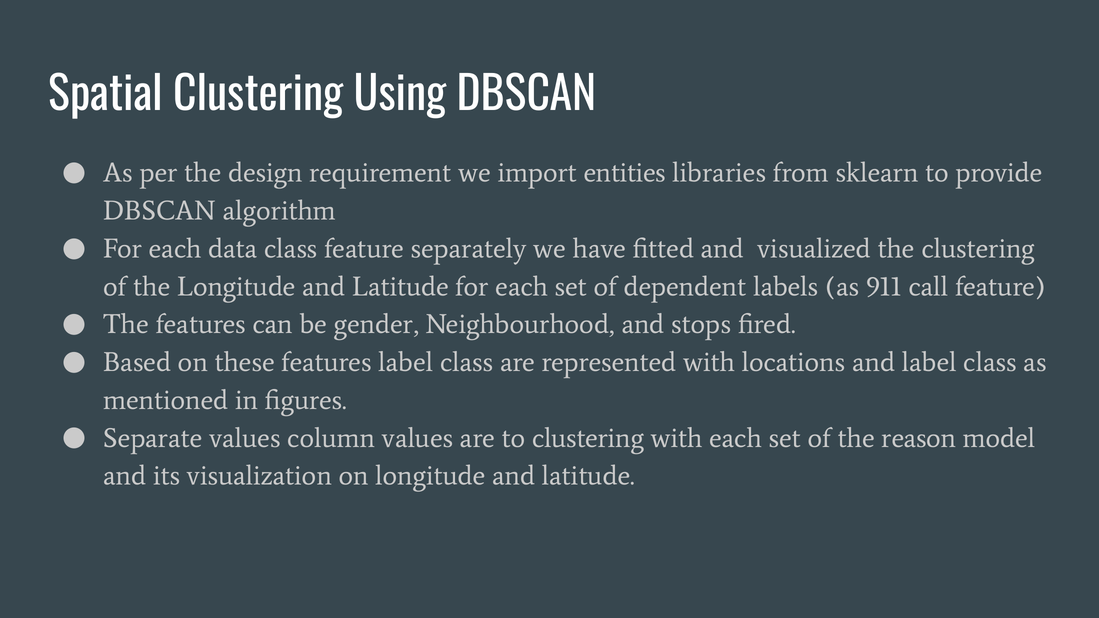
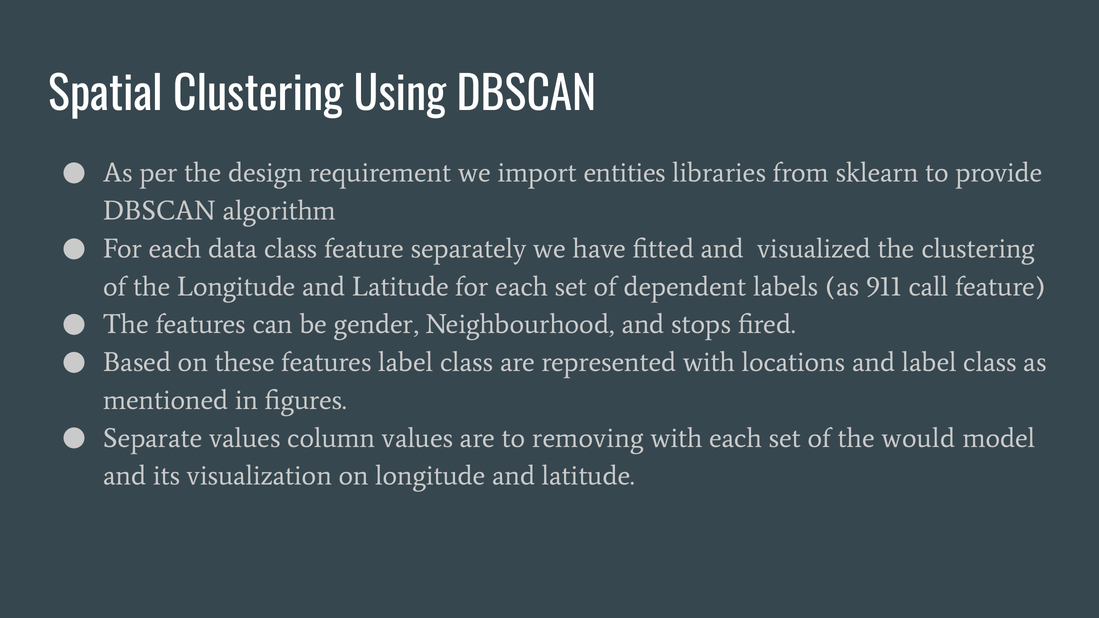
to clustering: clustering -> removing (588, 438)
reason: reason -> would (919, 438)
